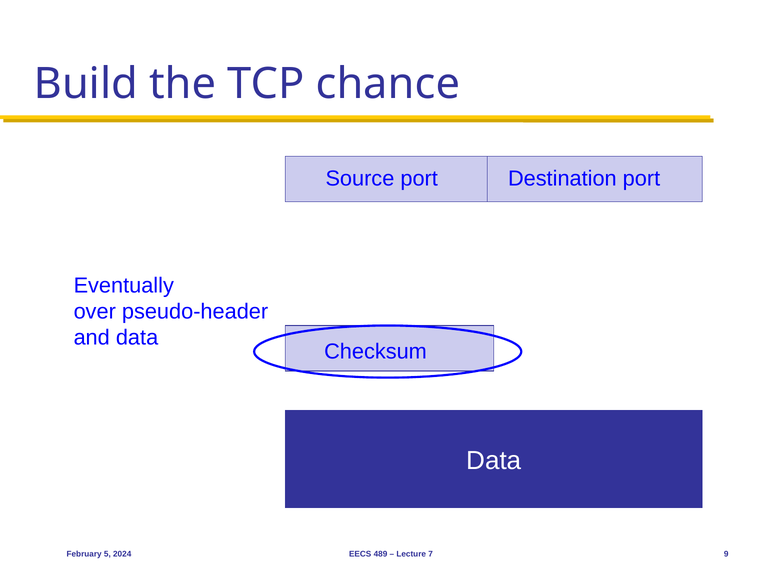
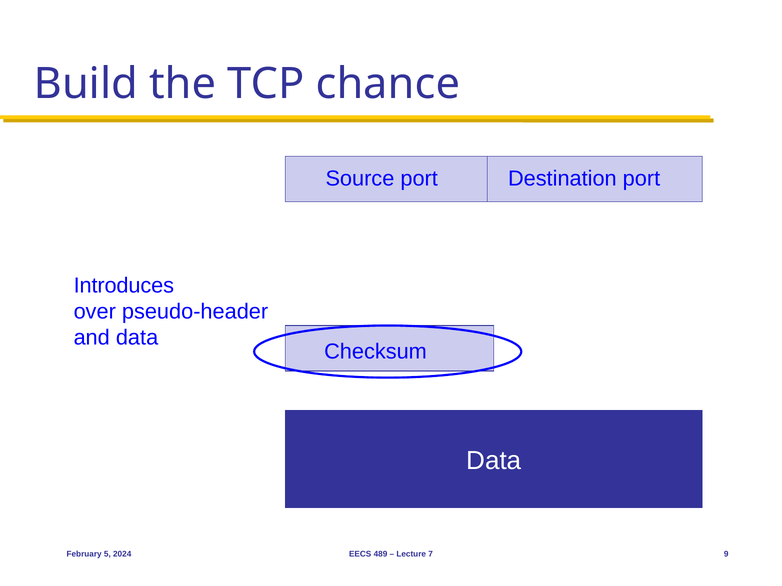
Eventually: Eventually -> Introduces (124, 286)
